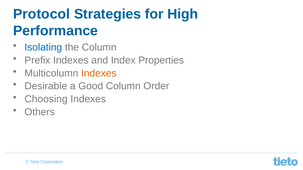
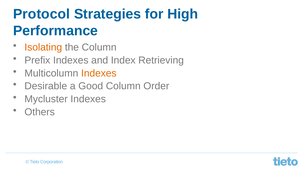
Isolating colour: blue -> orange (43, 47)
Properties: Properties -> Retrieving (161, 60)
Choosing: Choosing -> Mycluster (46, 99)
